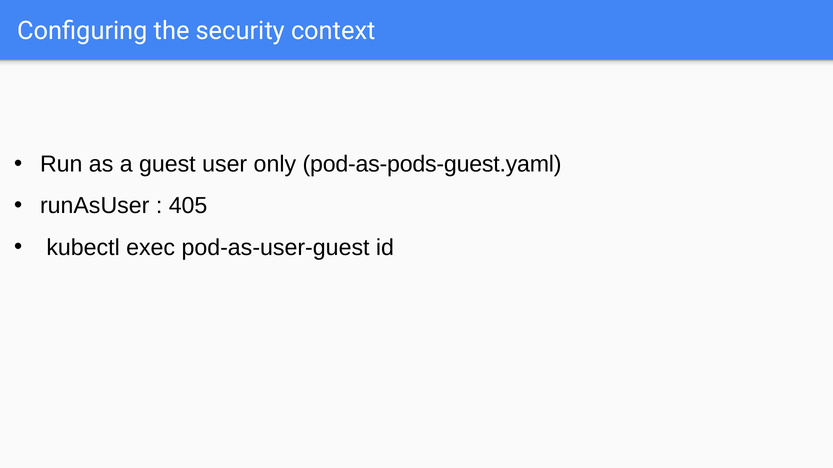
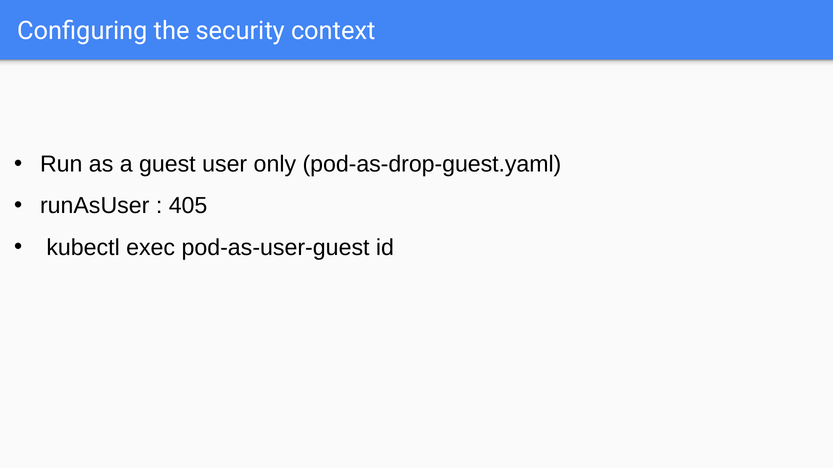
pod-as-pods-guest.yaml: pod-as-pods-guest.yaml -> pod-as-drop-guest.yaml (432, 164)
